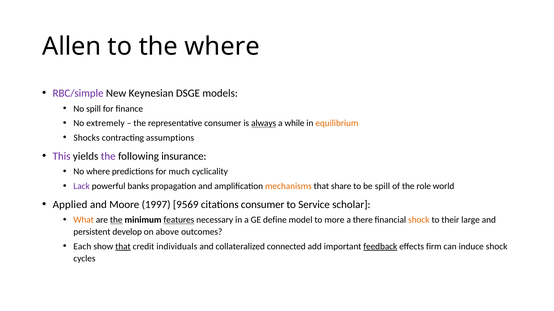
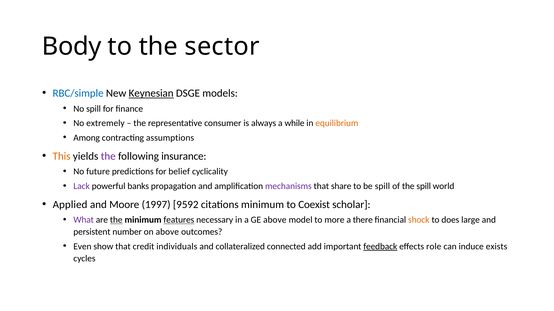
Allen: Allen -> Body (72, 47)
the where: where -> sector (222, 47)
RBC/simple colour: purple -> blue (78, 93)
Keynesian underline: none -> present (151, 93)
always underline: present -> none (264, 123)
Shocks: Shocks -> Among (87, 138)
This colour: purple -> orange (62, 156)
No where: where -> future (98, 172)
much: much -> belief (179, 172)
mechanisms colour: orange -> purple (288, 186)
the role: role -> spill (424, 186)
9569: 9569 -> 9592 (186, 205)
citations consumer: consumer -> minimum (263, 205)
Service: Service -> Coexist (314, 205)
What colour: orange -> purple (84, 220)
GE define: define -> above (275, 220)
their: their -> does (450, 220)
develop: develop -> number (127, 232)
Each: Each -> Even (82, 247)
that underline: present -> none (123, 247)
firm: firm -> role (434, 247)
induce shock: shock -> exists (497, 247)
